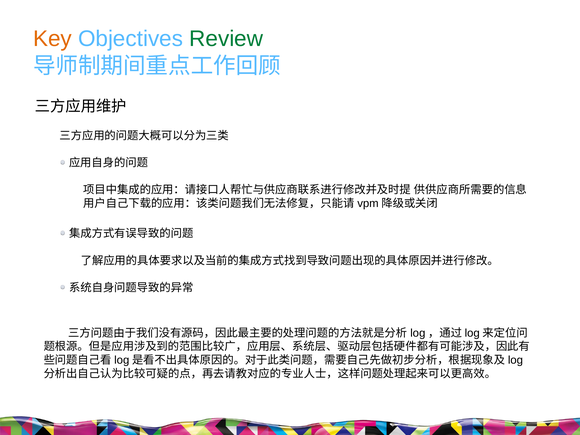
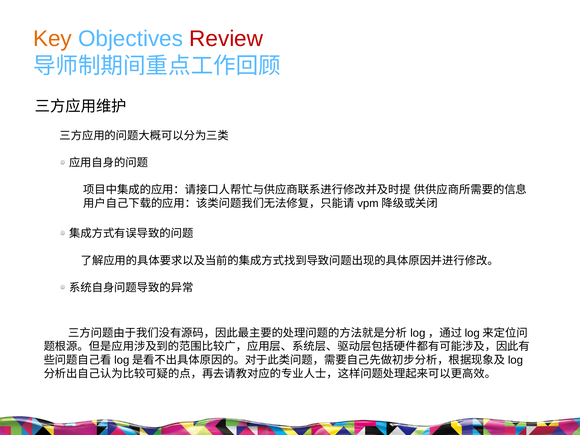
Review colour: green -> red (226, 39)
